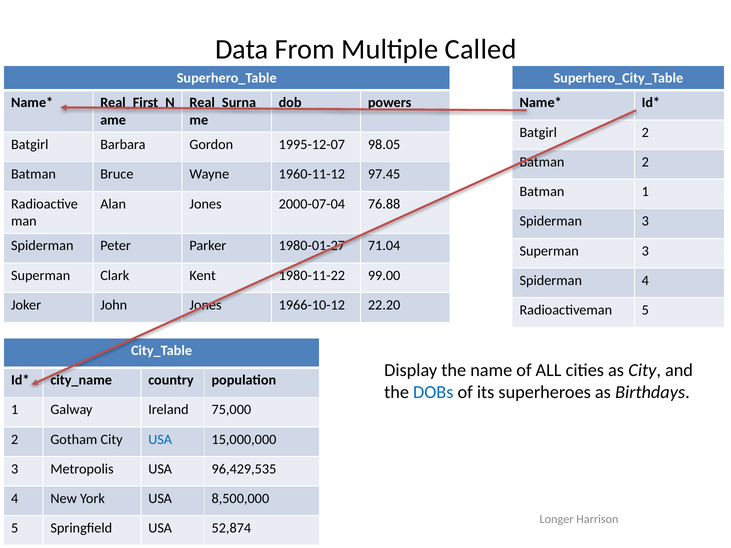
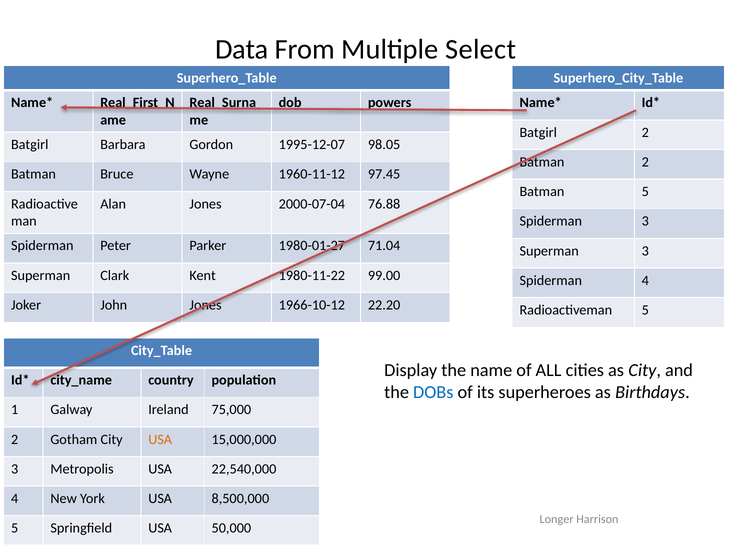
Called: Called -> Select (481, 50)
1: 1 -> 5 (645, 192)
USA colour: blue -> orange (160, 440)
96,429,535: 96,429,535 -> 22,540,000 (244, 469)
52,874: 52,874 -> 50,000 (231, 528)
